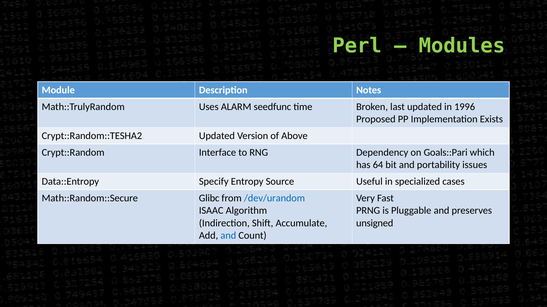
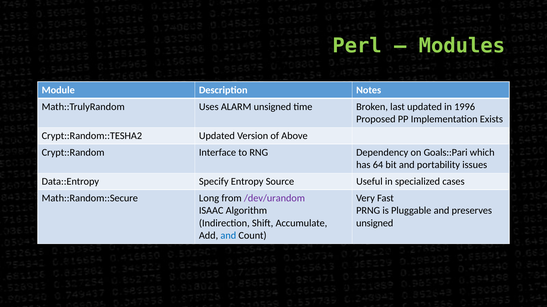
ALARM seedfunc: seedfunc -> unsigned (272, 107)
Glibc: Glibc -> Long (209, 199)
/dev/urandom colour: blue -> purple (274, 199)
